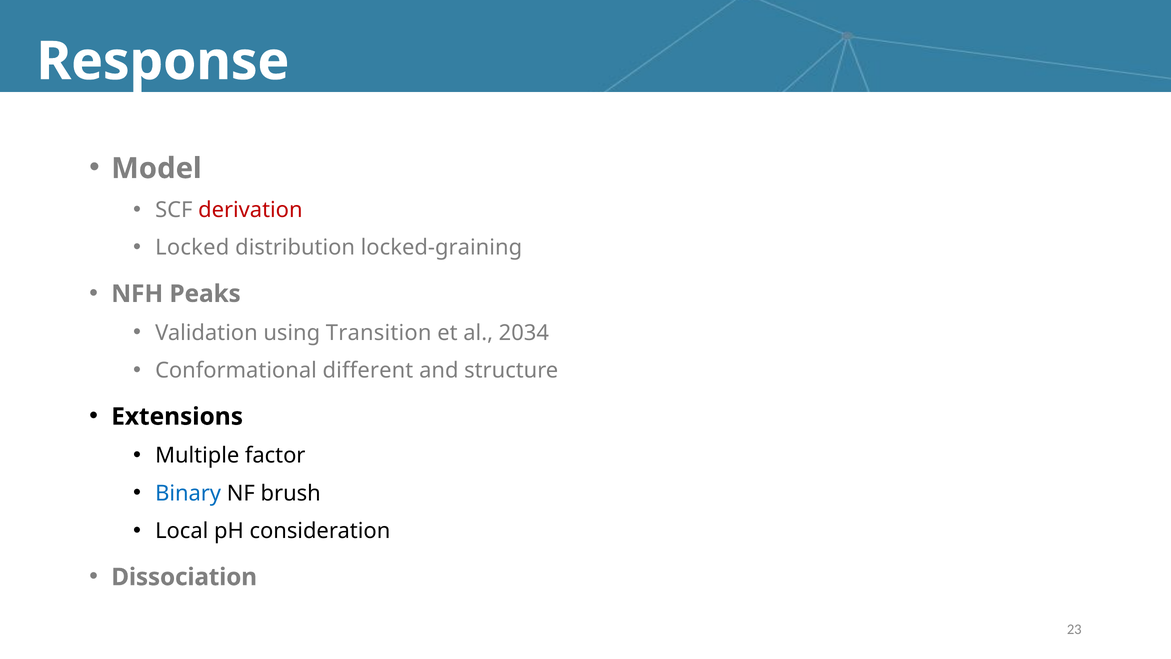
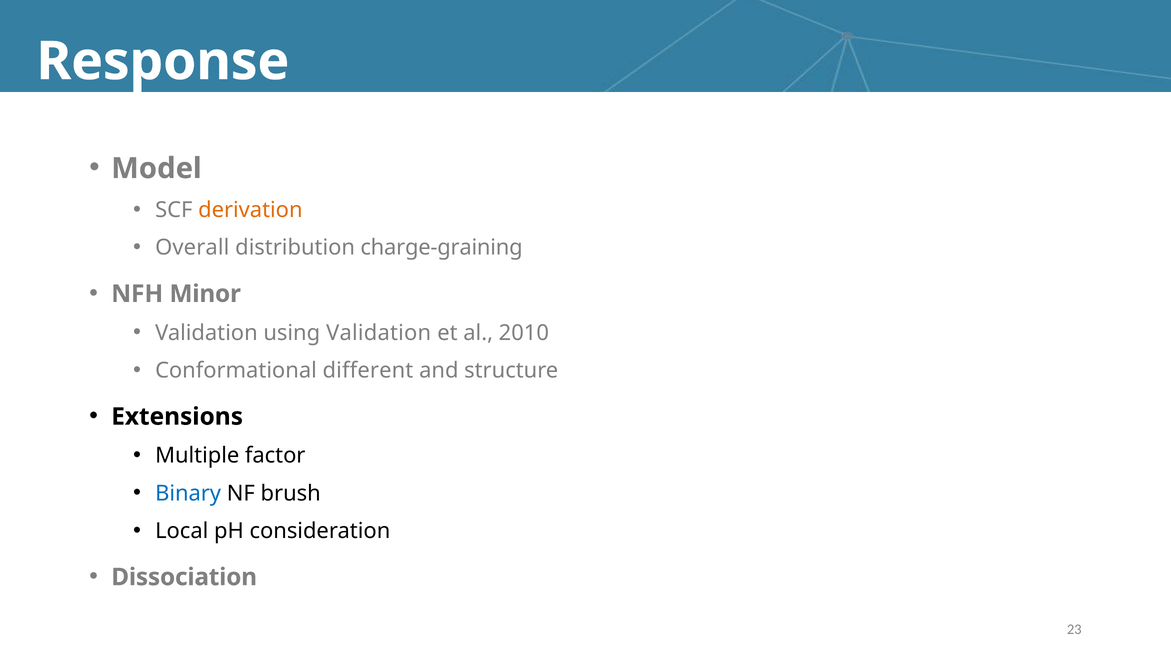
derivation colour: red -> orange (250, 210)
Locked: Locked -> Overall (192, 248)
locked-graining: locked-graining -> charge-graining (442, 248)
Peaks: Peaks -> Minor (205, 294)
using Transition: Transition -> Validation (379, 333)
2034: 2034 -> 2010 (524, 333)
